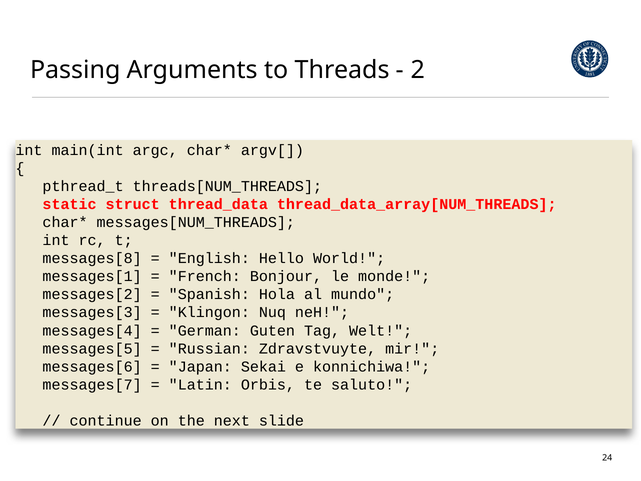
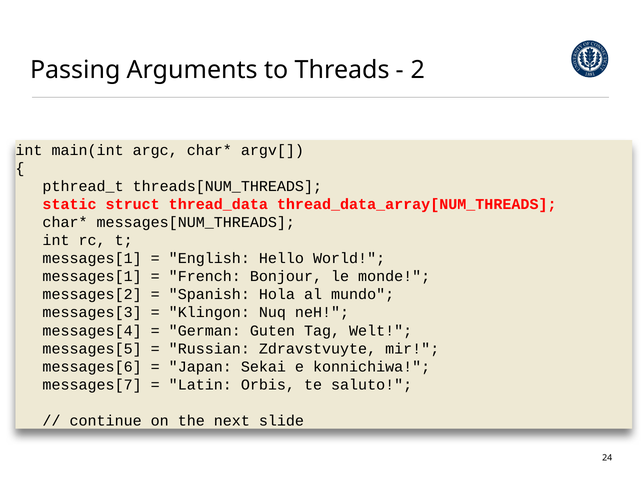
messages[8: messages[8 -> messages[1 (92, 258)
